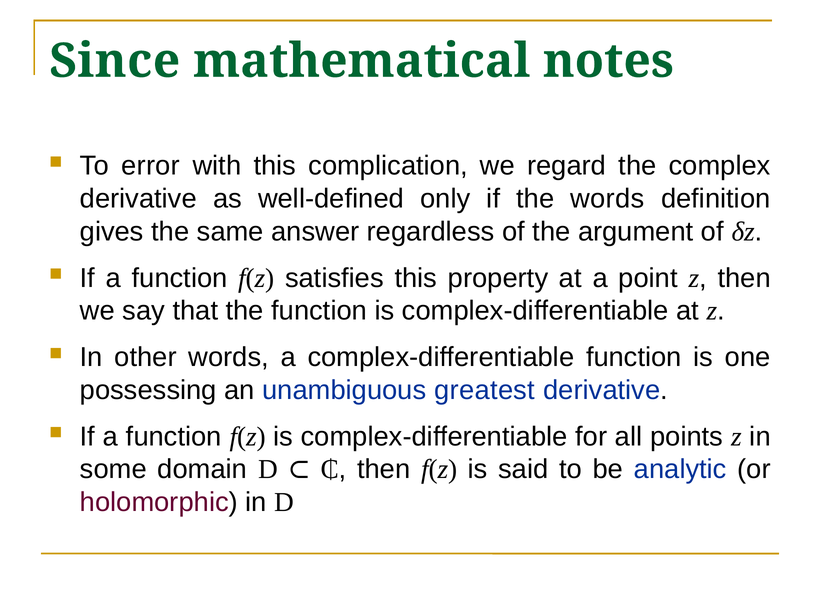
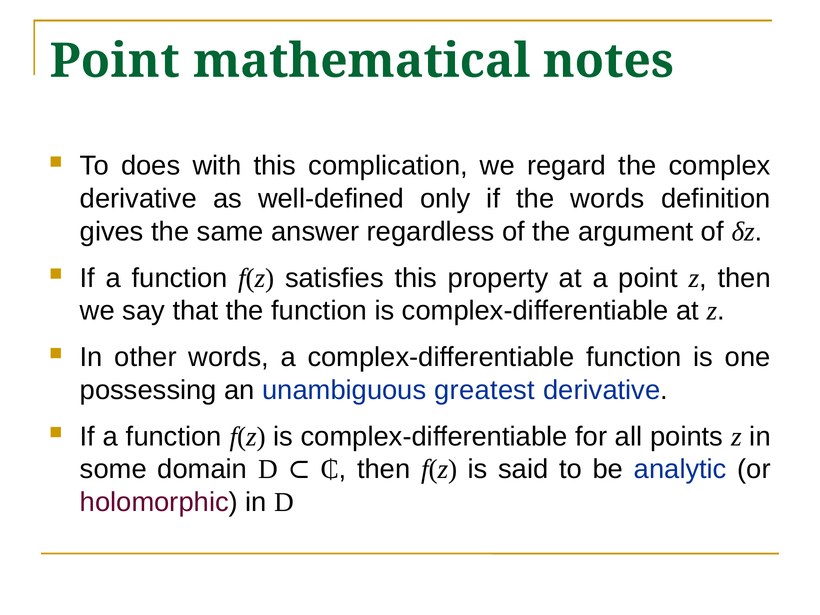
Since: Since -> Point (115, 61)
error: error -> does (151, 166)
